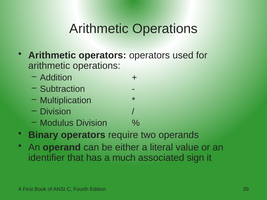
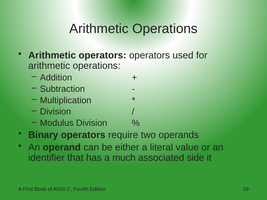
sign: sign -> side (196, 158)
